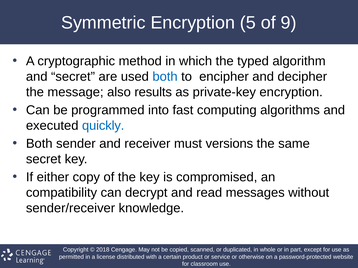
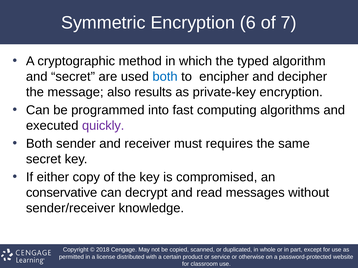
5: 5 -> 6 (248, 23)
9: 9 -> 7 (289, 23)
quickly colour: blue -> purple (103, 126)
versions: versions -> requires (229, 144)
compatibility: compatibility -> conservative (62, 193)
